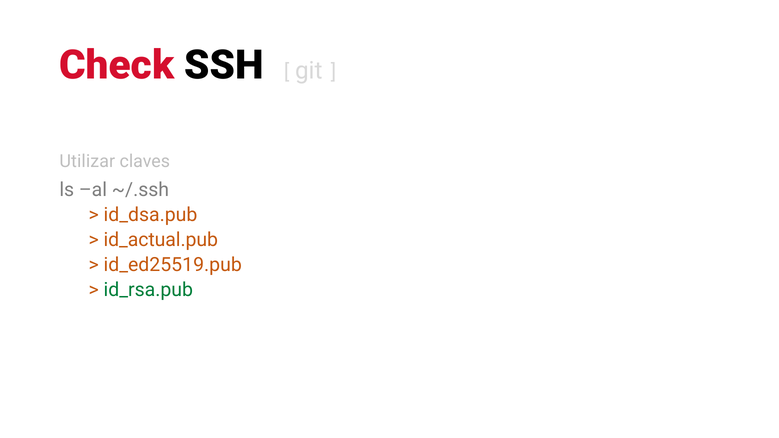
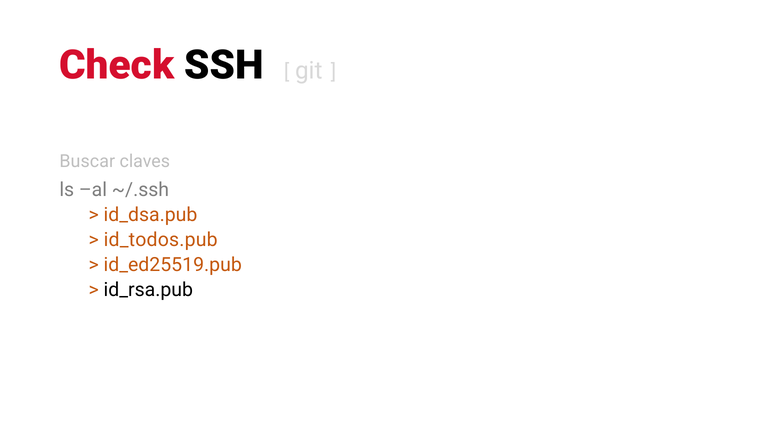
Utilizar: Utilizar -> Buscar (87, 162)
id_actual.pub: id_actual.pub -> id_todos.pub (161, 240)
id_rsa.pub colour: green -> black (148, 290)
